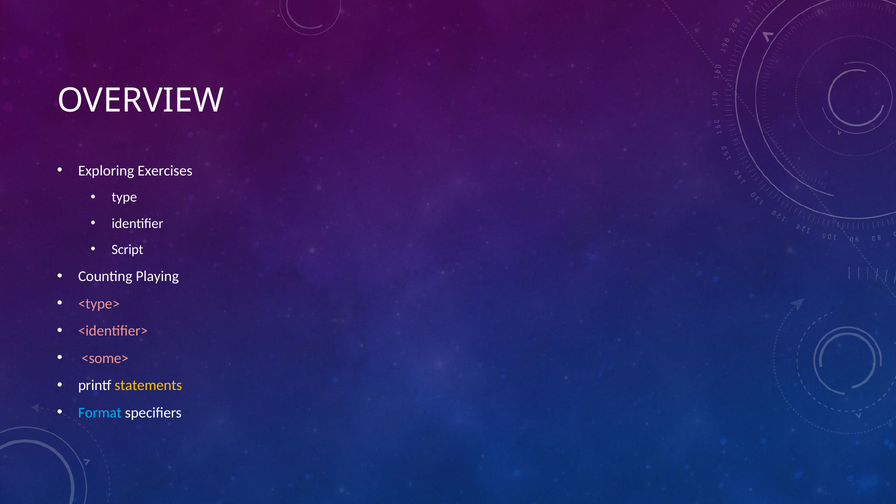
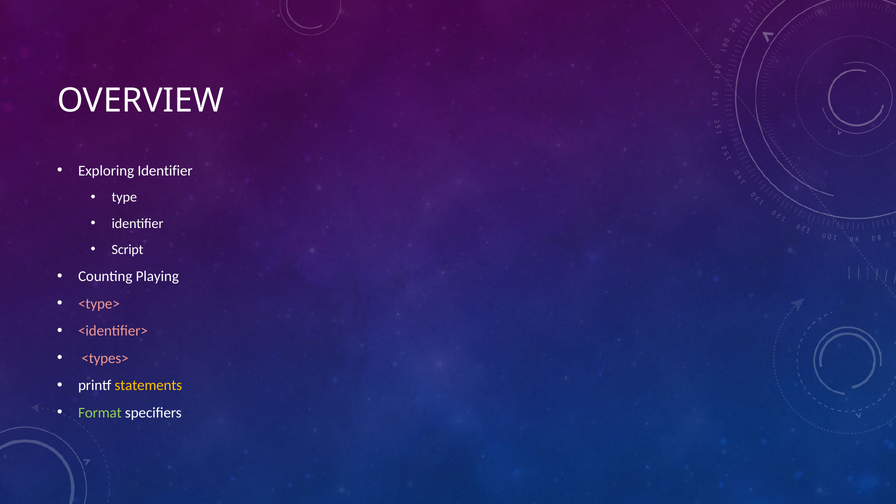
Exploring Exercises: Exercises -> Identifier (165, 171)
<some>: <some> -> <types> (105, 358)
Format colour: light blue -> light green (100, 413)
